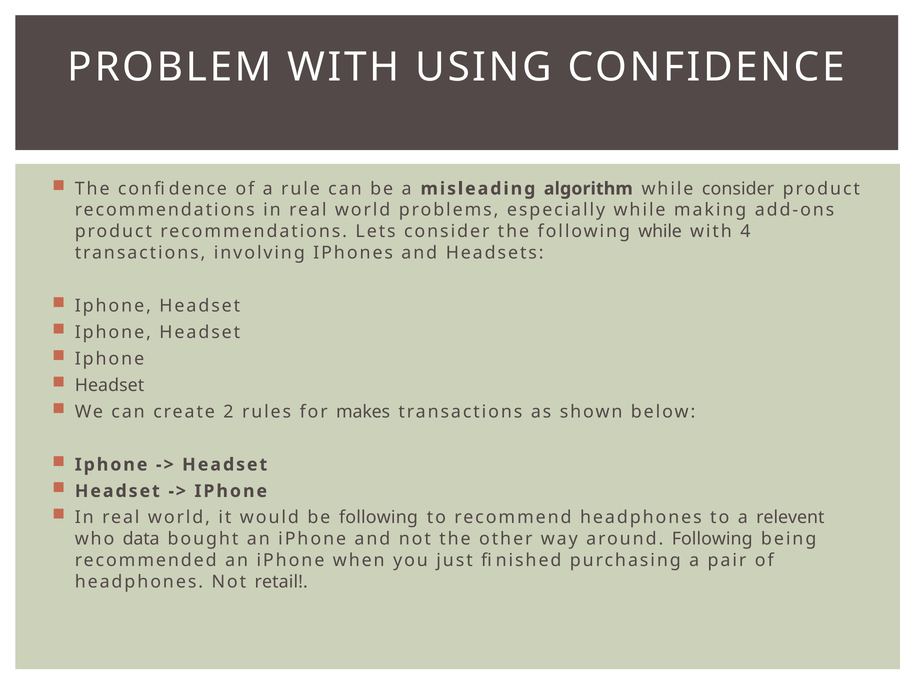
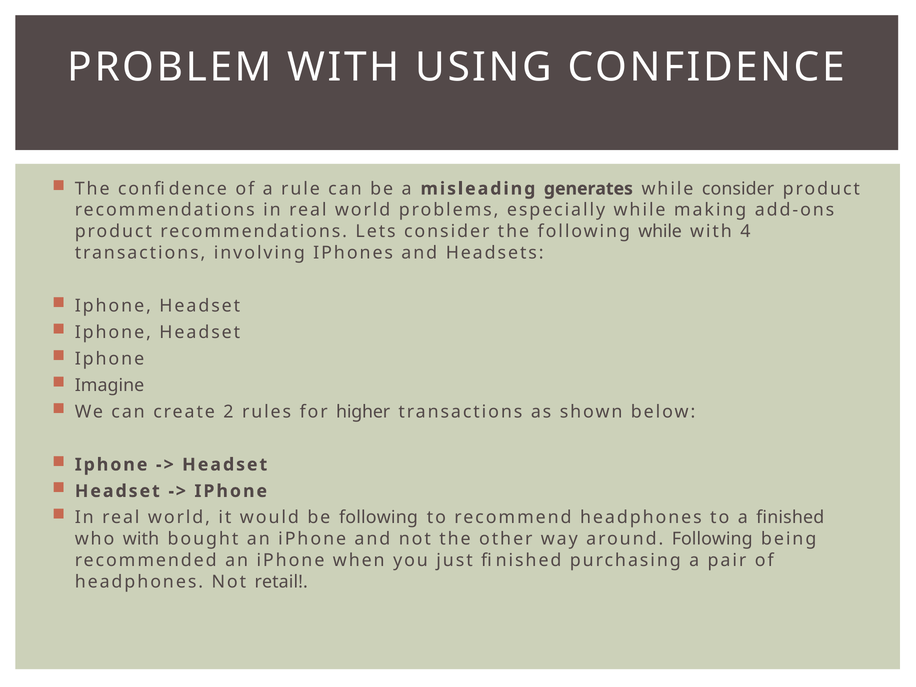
algorithm: algorithm -> generates (588, 189)
Headset: Headset -> Imagine (110, 385)
makes: makes -> higher (363, 412)
a relevent: relevent -> finished (790, 518)
who data: data -> with (141, 539)
